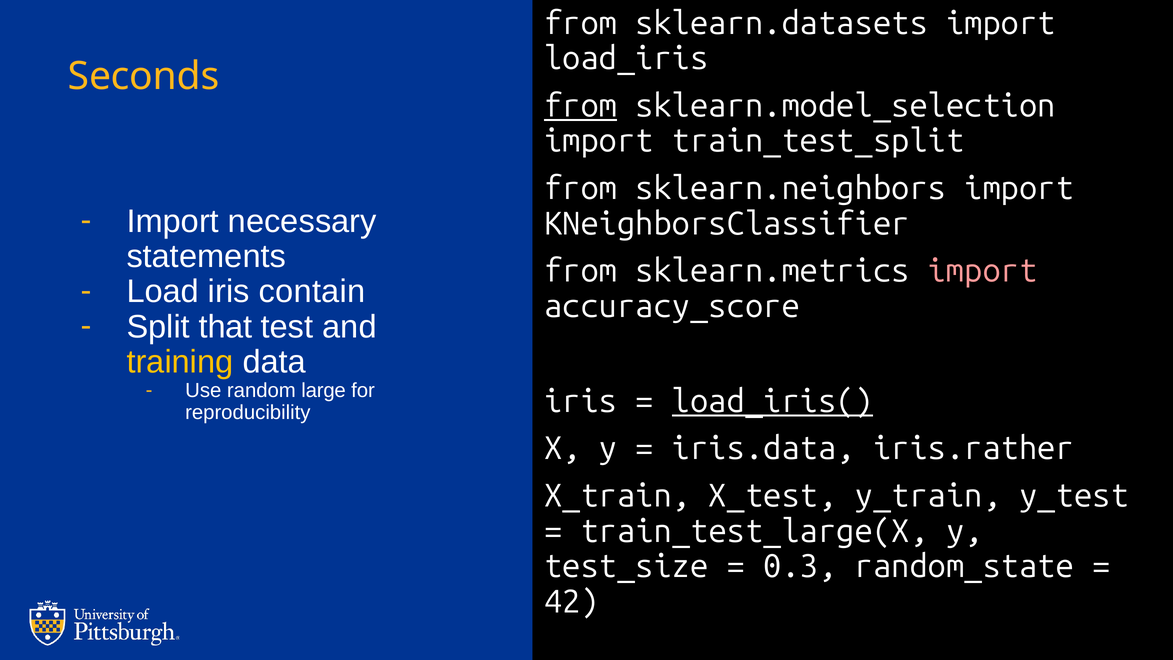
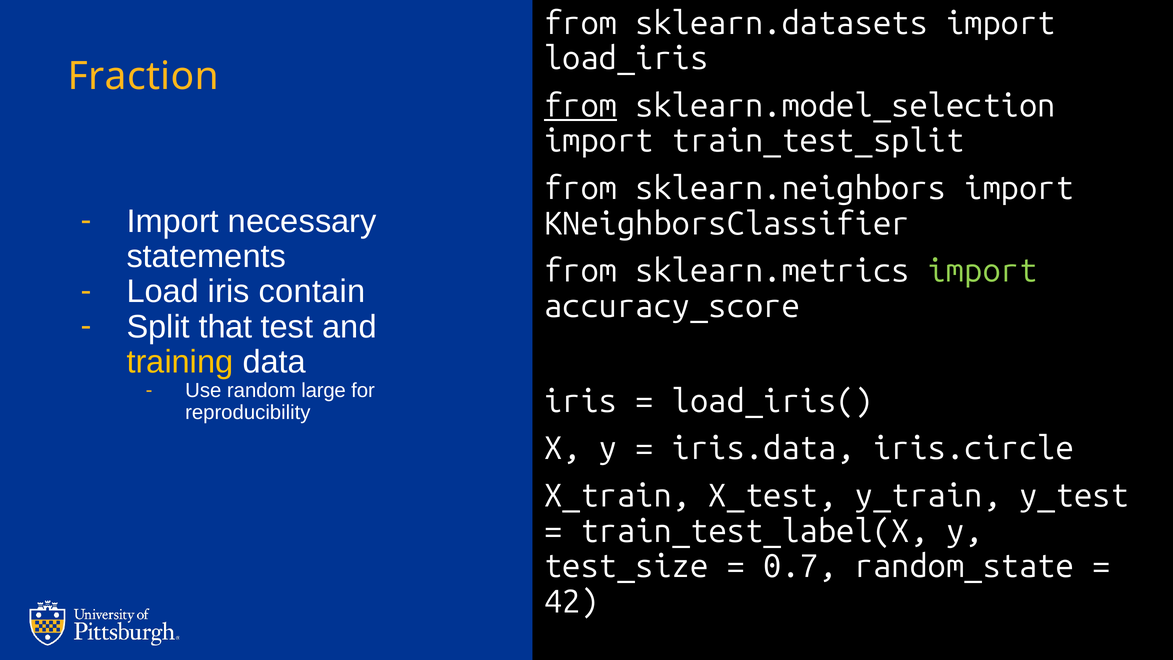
Seconds: Seconds -> Fraction (143, 76)
import colour: pink -> light green (983, 271)
load_iris( underline: present -> none (772, 401)
iris.rather: iris.rather -> iris.circle (973, 449)
train_test_large(X: train_test_large(X -> train_test_label(X (754, 531)
0.3: 0.3 -> 0.7 (800, 566)
